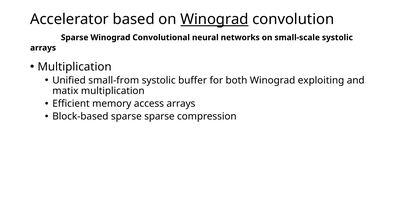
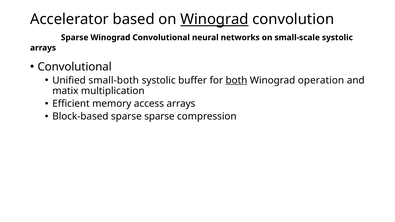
Multiplication: Multiplication -> Convolutional (75, 67)
small-from: small-from -> small-both (114, 80)
both underline: none -> present (236, 80)
exploiting: exploiting -> operation (321, 80)
